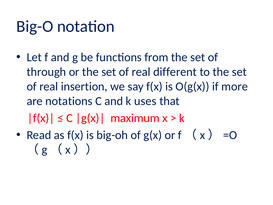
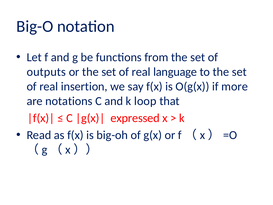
through: through -> outputs (46, 72)
different: different -> language (175, 72)
uses: uses -> loop (145, 101)
maximum: maximum -> expressed (135, 118)
